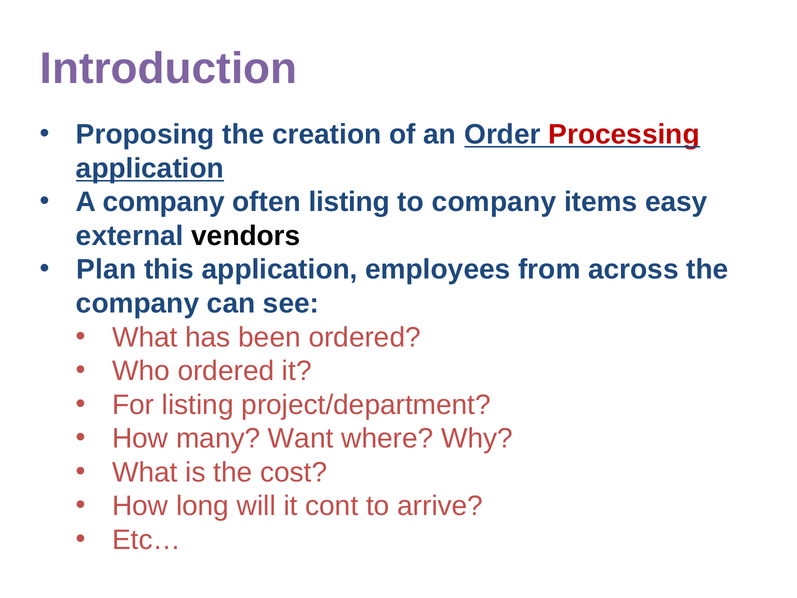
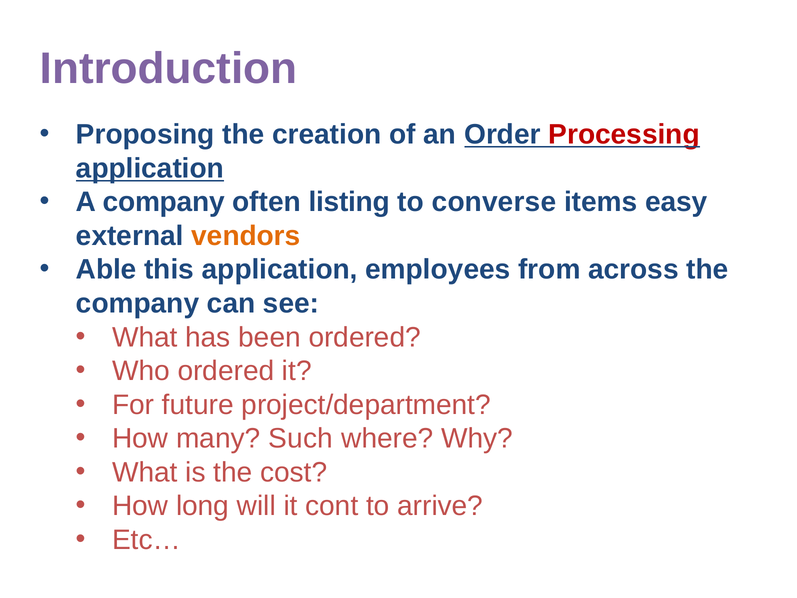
to company: company -> converse (494, 202)
vendors colour: black -> orange (246, 236)
Plan: Plan -> Able (106, 270)
For listing: listing -> future (198, 405)
Want: Want -> Such (301, 438)
